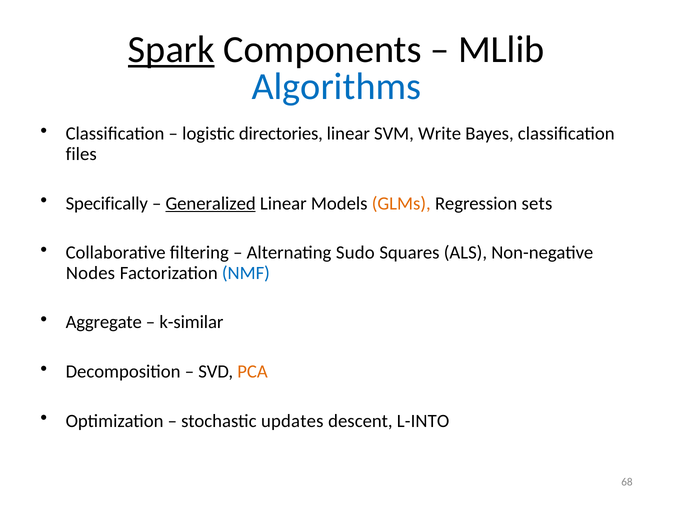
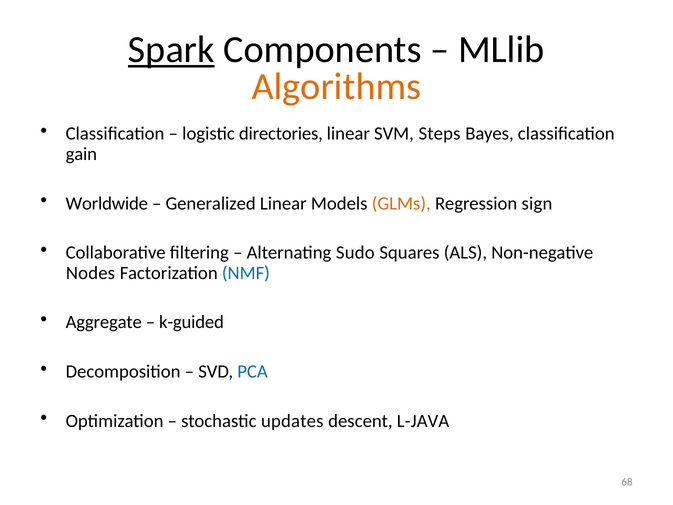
Algorithms colour: blue -> orange (336, 86)
Write: Write -> Steps (440, 134)
files: files -> gain (81, 154)
Specifically: Specifically -> Worldwide (107, 203)
Generalized underline: present -> none (211, 203)
sets: sets -> sign (537, 203)
k-similar: k-similar -> k-guided (191, 322)
PCA colour: orange -> blue (253, 372)
L-INTO: L-INTO -> L-JAVA (423, 421)
